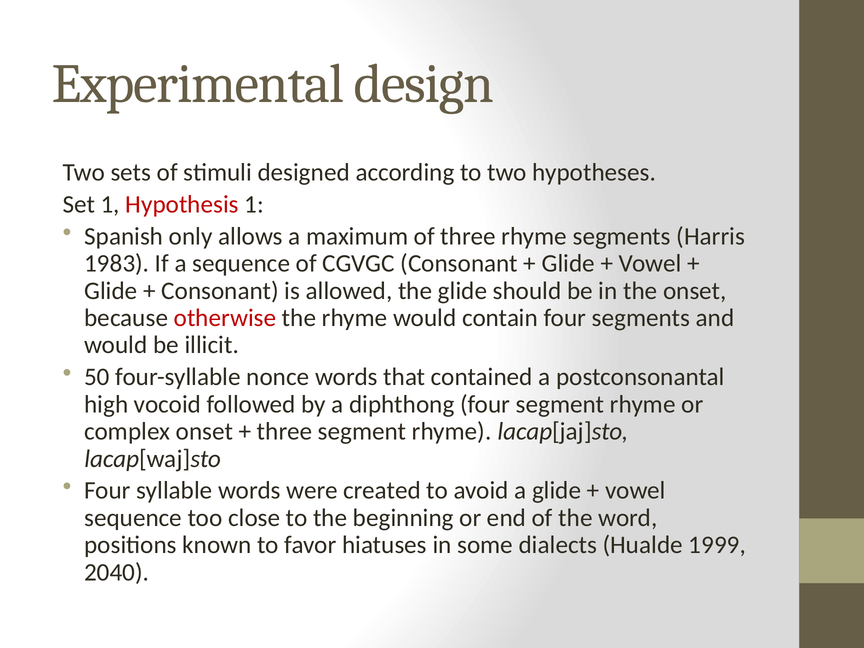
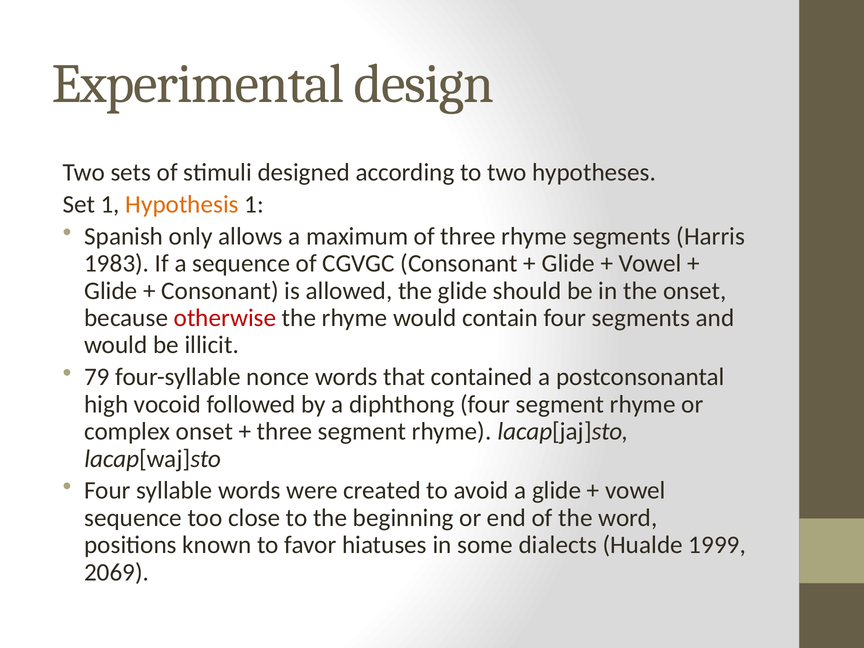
Hypothesis colour: red -> orange (182, 204)
50: 50 -> 79 (97, 377)
2040: 2040 -> 2069 (117, 572)
